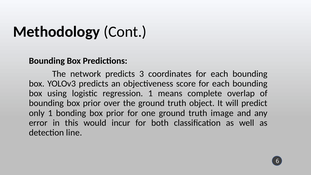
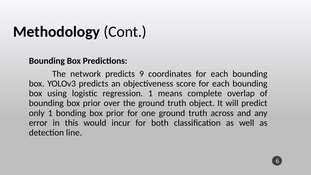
3: 3 -> 9 (142, 74)
image: image -> across (222, 113)
